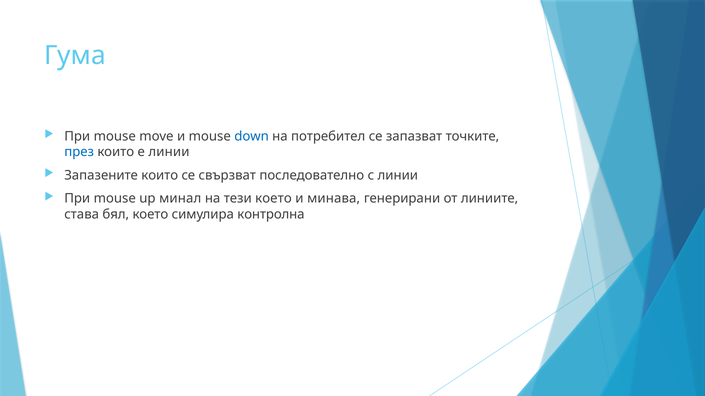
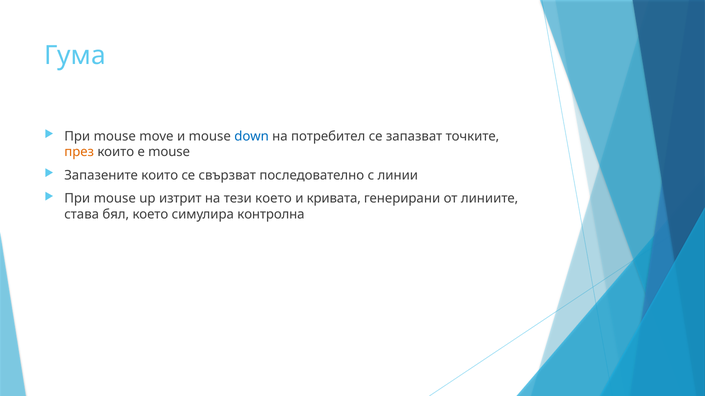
през colour: blue -> orange (79, 152)
е линии: линии -> mouse (169, 152)
минал: минал -> изтрит (180, 199)
минава: минава -> кривата (334, 199)
